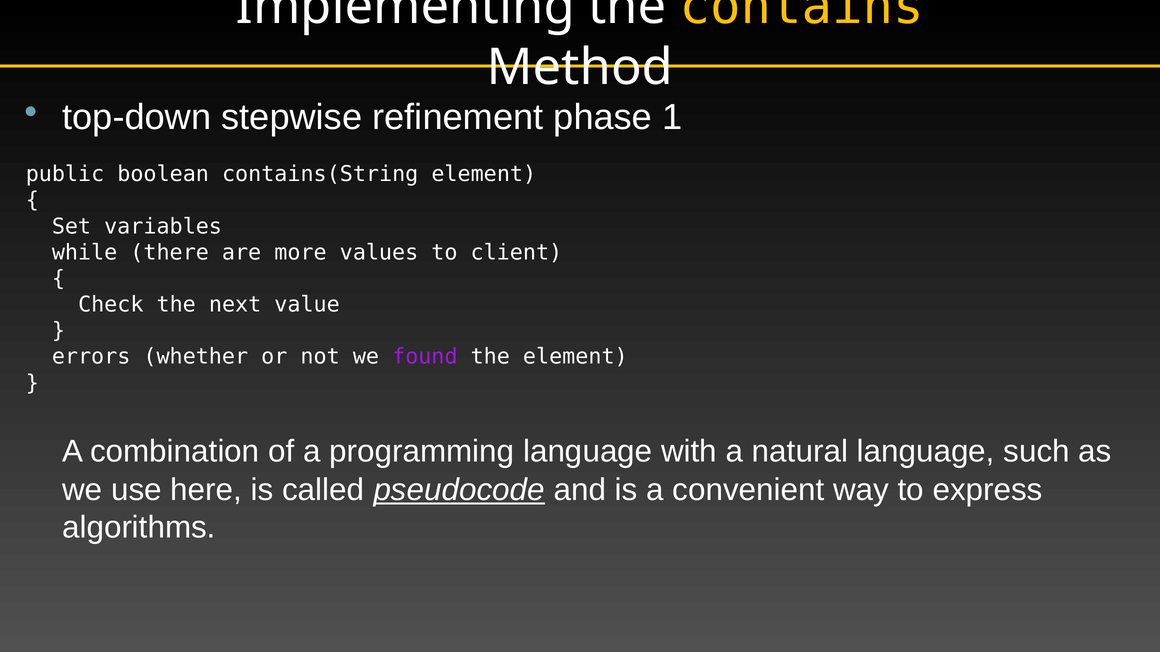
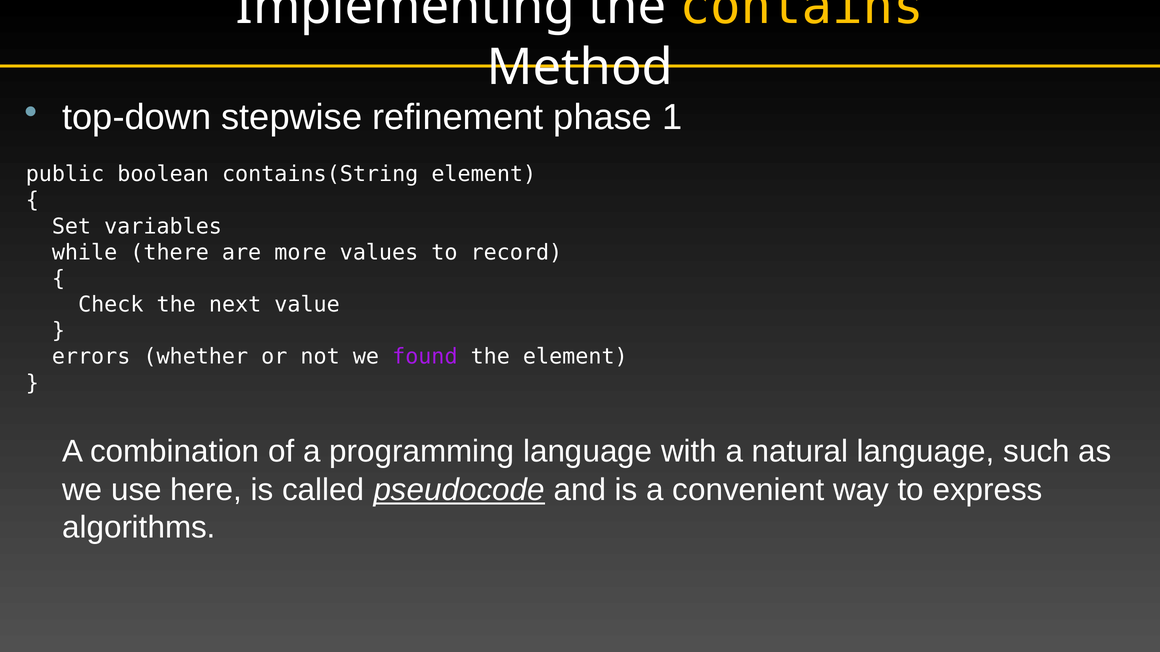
client: client -> record (516, 253)
